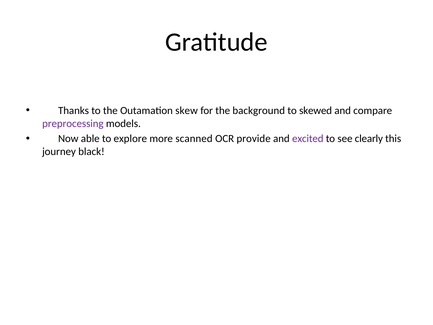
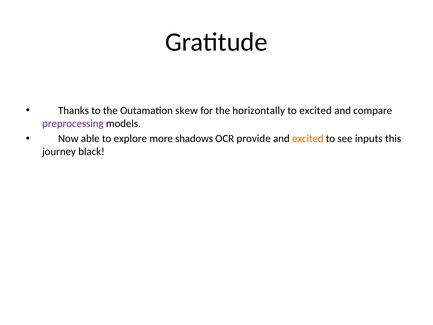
background: background -> horizontally (259, 110)
to skewed: skewed -> excited (315, 110)
scanned: scanned -> shadows (194, 139)
excited colour: purple -> orange (308, 139)
clearly: clearly -> inputs (369, 139)
